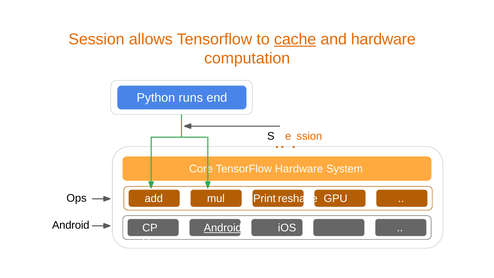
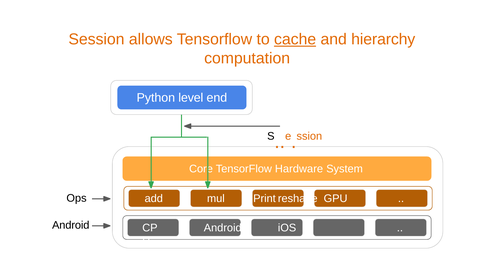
and hardware: hardware -> hierarchy (383, 39)
runs: runs -> level (191, 98)
Android underline: present -> none (223, 228)
